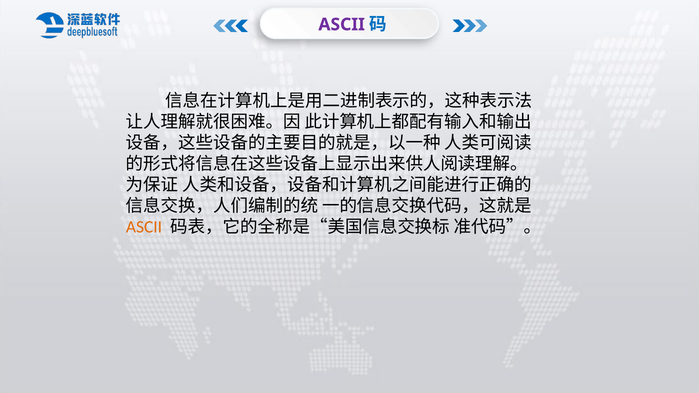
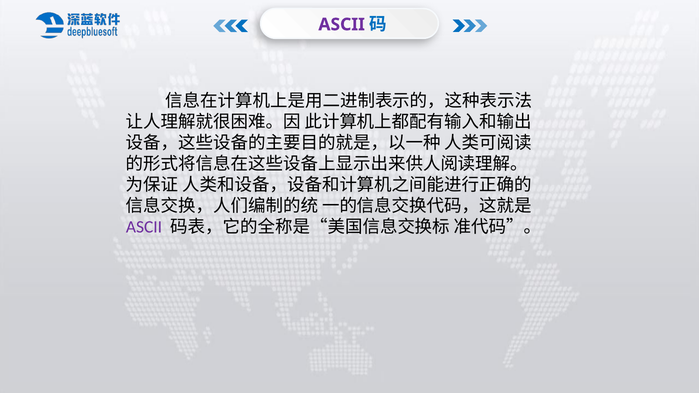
ASCII colour: orange -> purple (144, 227)
